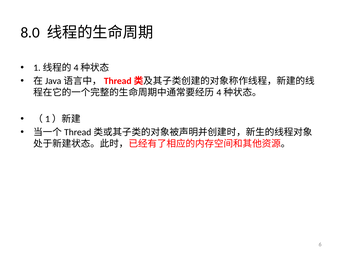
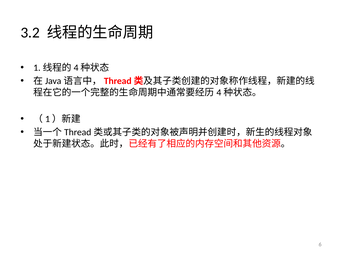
8.0: 8.0 -> 3.2 (30, 33)
